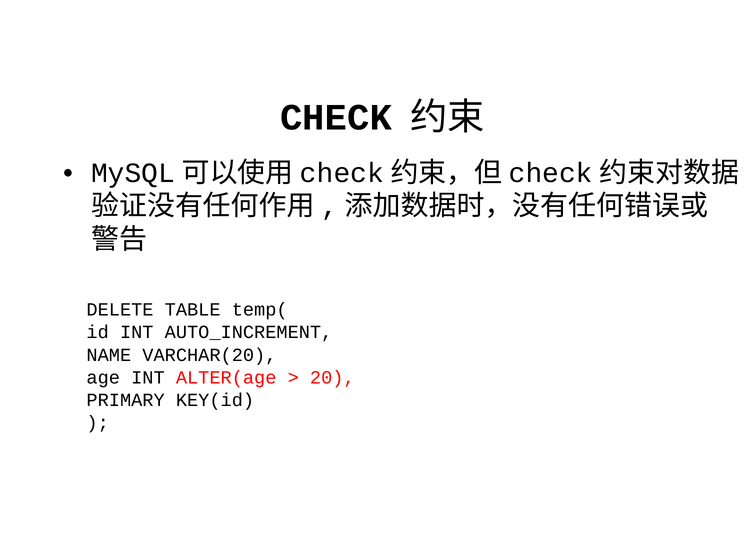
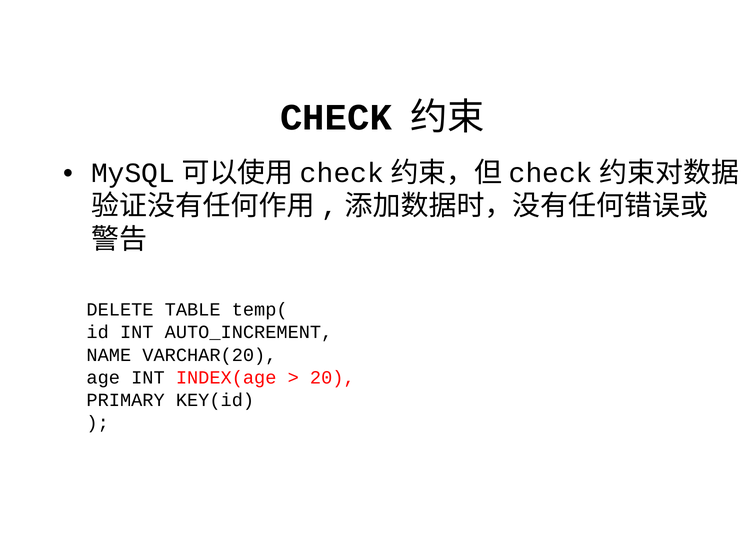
ALTER(age: ALTER(age -> INDEX(age (226, 378)
